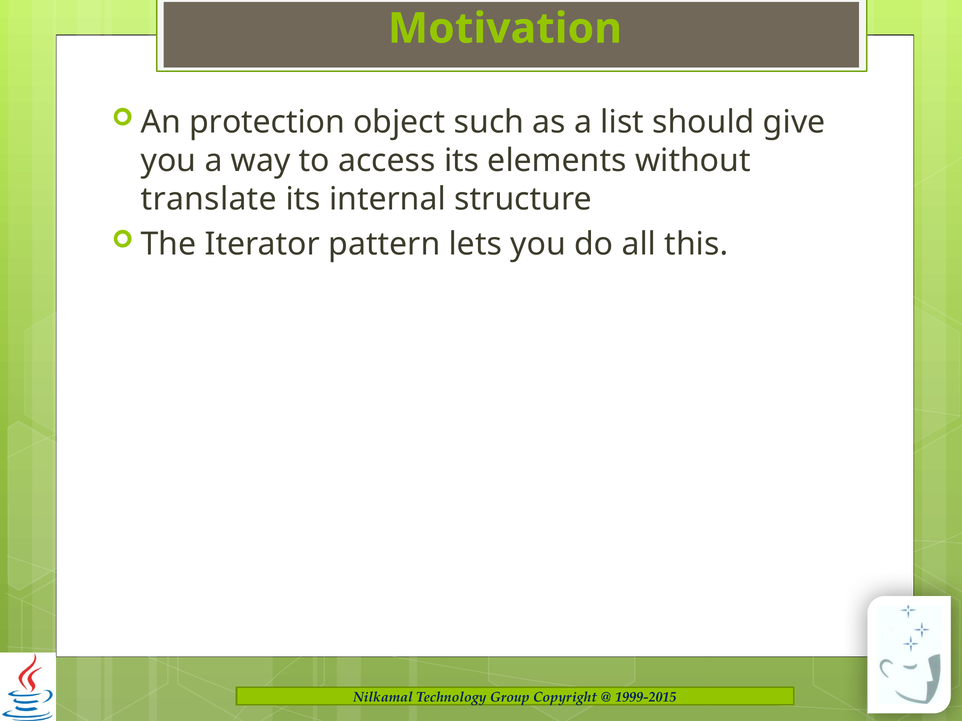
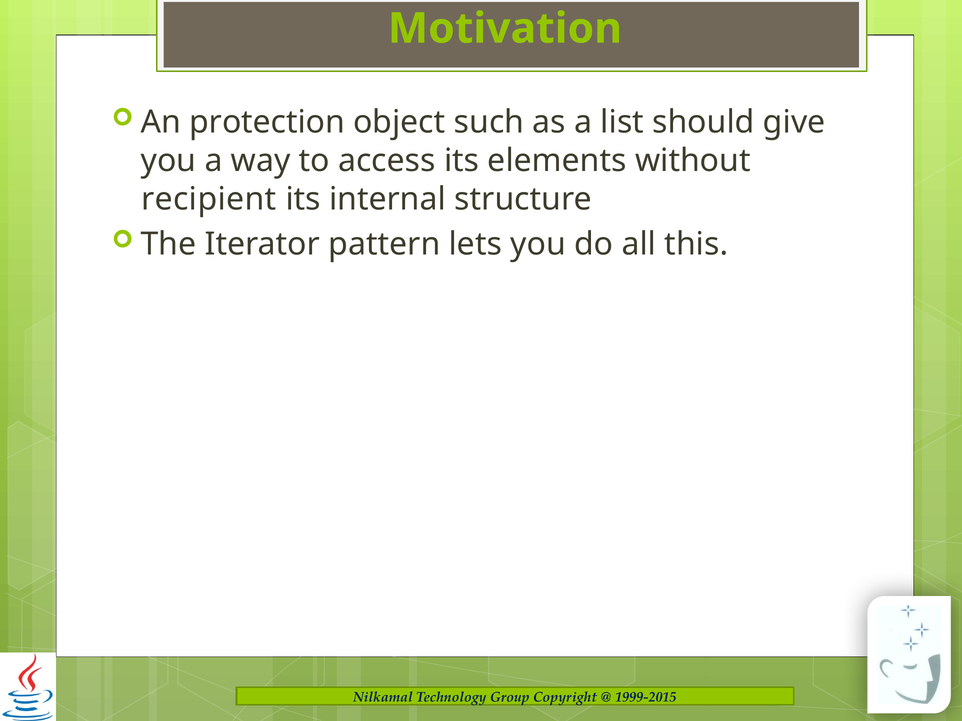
translate: translate -> recipient (209, 199)
